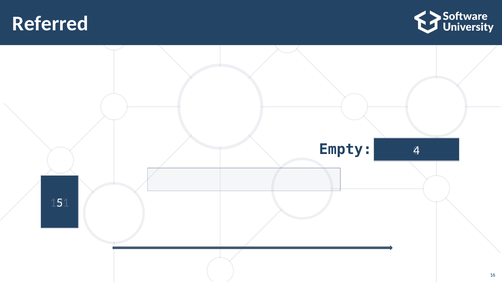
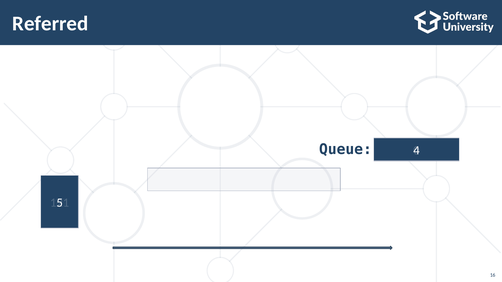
Empty: Empty -> Queue (345, 150)
